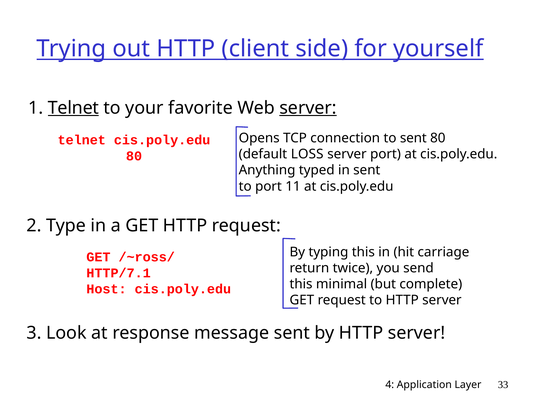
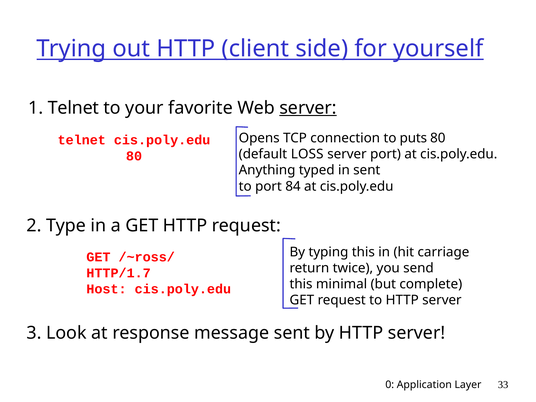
Telnet underline: present -> none (73, 108)
to sent: sent -> puts (413, 138)
11: 11 -> 84 (293, 186)
HTTP/7.1: HTTP/7.1 -> HTTP/1.7 (119, 273)
4: 4 -> 0 (390, 385)
